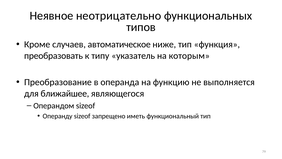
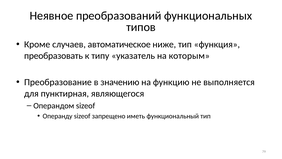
неотрицательно: неотрицательно -> преобразований (119, 16)
операнда: операнда -> значению (120, 82)
ближайшее: ближайшее -> пунктирная (65, 93)
